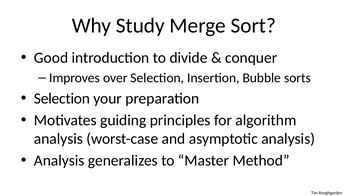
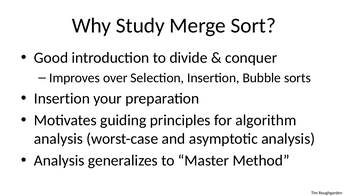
Selection: Selection -> Insertion (62, 98)
